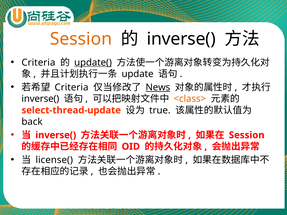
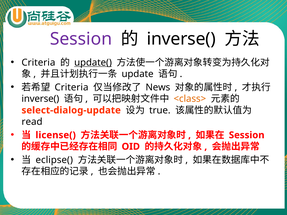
Session colour: orange -> purple (81, 39)
News underline: present -> none (158, 87)
select-thread-update: select-thread-update -> select-dialog-update (71, 110)
back: back -> read (32, 122)
inverse(: inverse( -> license( (56, 135)
license(: license( -> eclipse( (54, 160)
